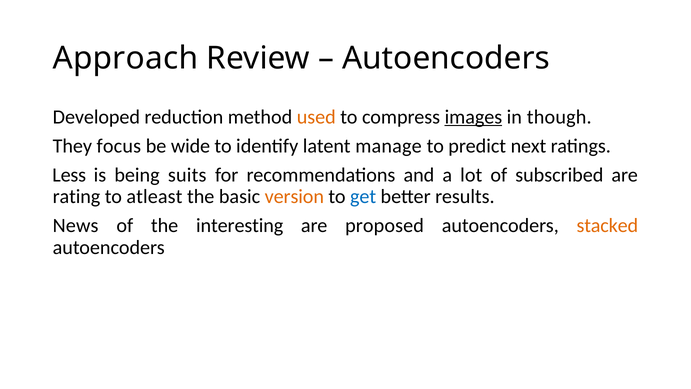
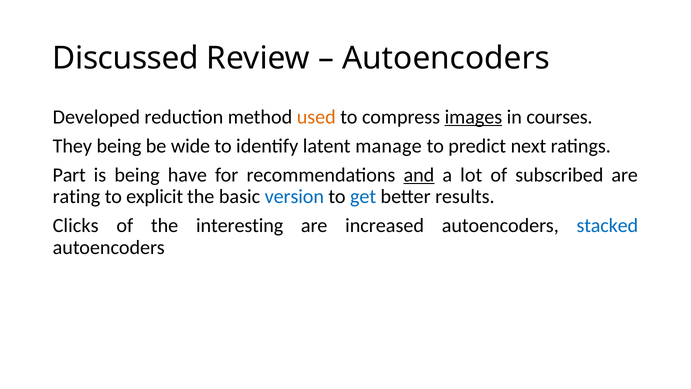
Approach: Approach -> Discussed (126, 58)
though: though -> courses (559, 117)
They focus: focus -> being (119, 146)
Less: Less -> Part (69, 175)
suits: suits -> have (187, 175)
and underline: none -> present (419, 175)
atleast: atleast -> explicit (155, 197)
version colour: orange -> blue (294, 197)
News: News -> Clicks (76, 226)
proposed: proposed -> increased (385, 226)
stacked colour: orange -> blue (607, 226)
